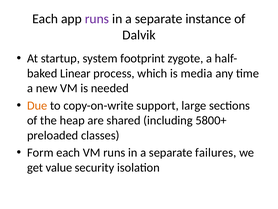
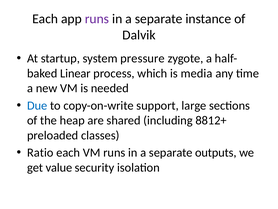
footprint: footprint -> pressure (143, 58)
Due colour: orange -> blue (37, 105)
5800+: 5800+ -> 8812+ (211, 120)
Form: Form -> Ratio (40, 152)
failures: failures -> outputs (216, 152)
